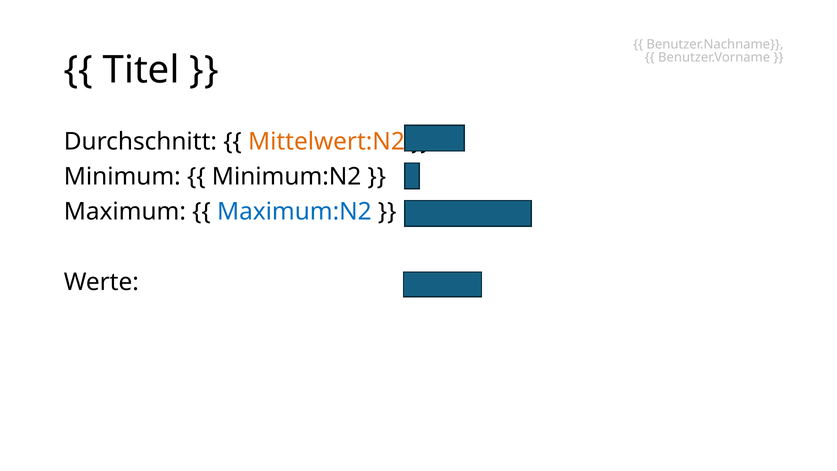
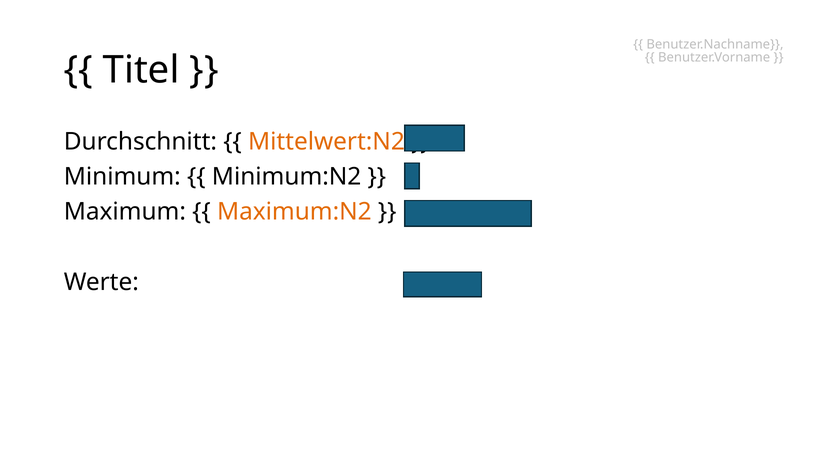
Maximum:N2 colour: blue -> orange (294, 212)
